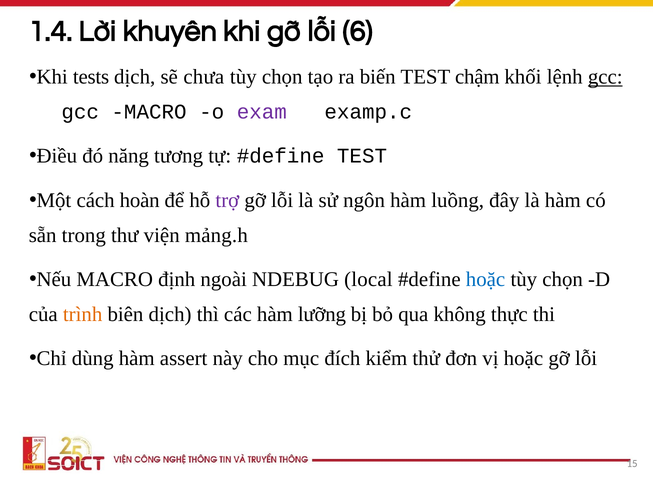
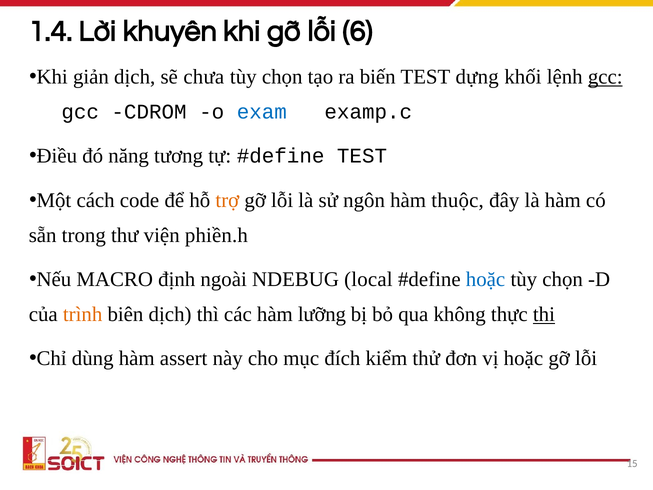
tests: tests -> giản (91, 77)
chậm: chậm -> dựng (477, 77)
gcc MACRO: MACRO -> CDROM (149, 112)
exam colour: purple -> blue (262, 112)
hoàn: hoàn -> code (140, 200)
trợ colour: purple -> orange (227, 200)
luồng: luồng -> thuộc (458, 200)
mảng.h: mảng.h -> phiền.h (216, 235)
thi underline: none -> present (544, 314)
